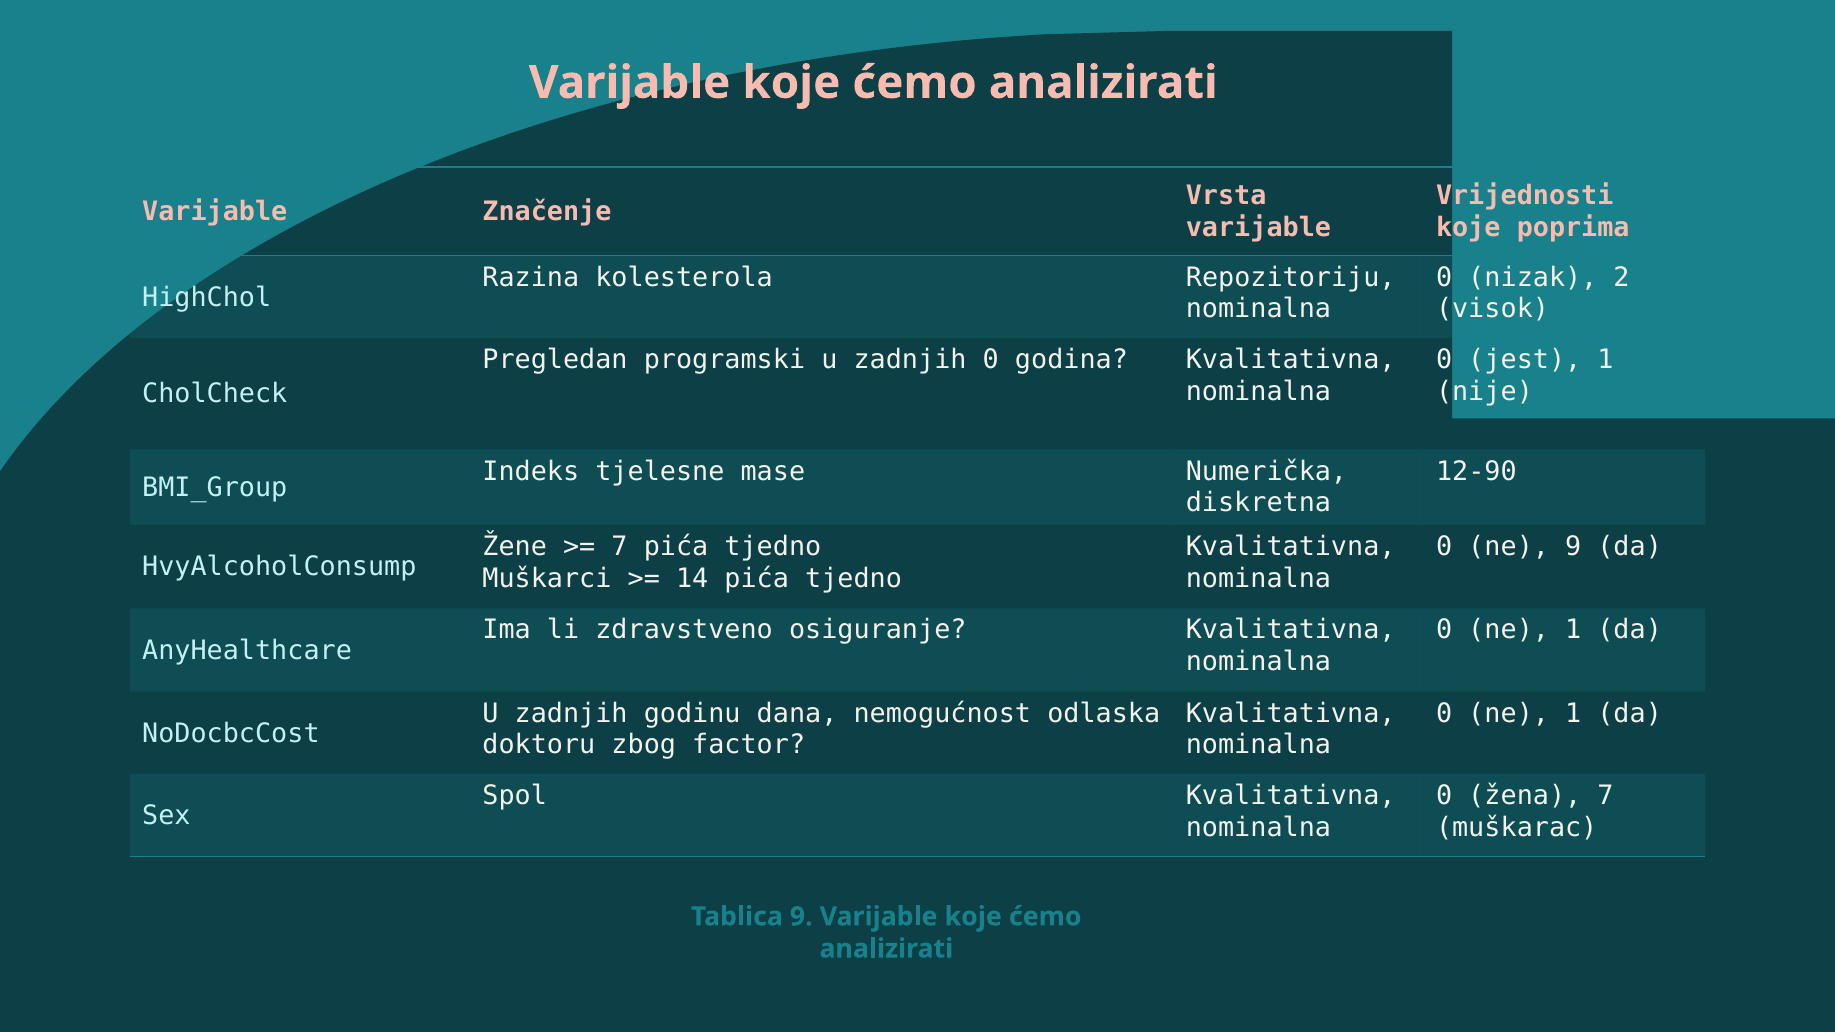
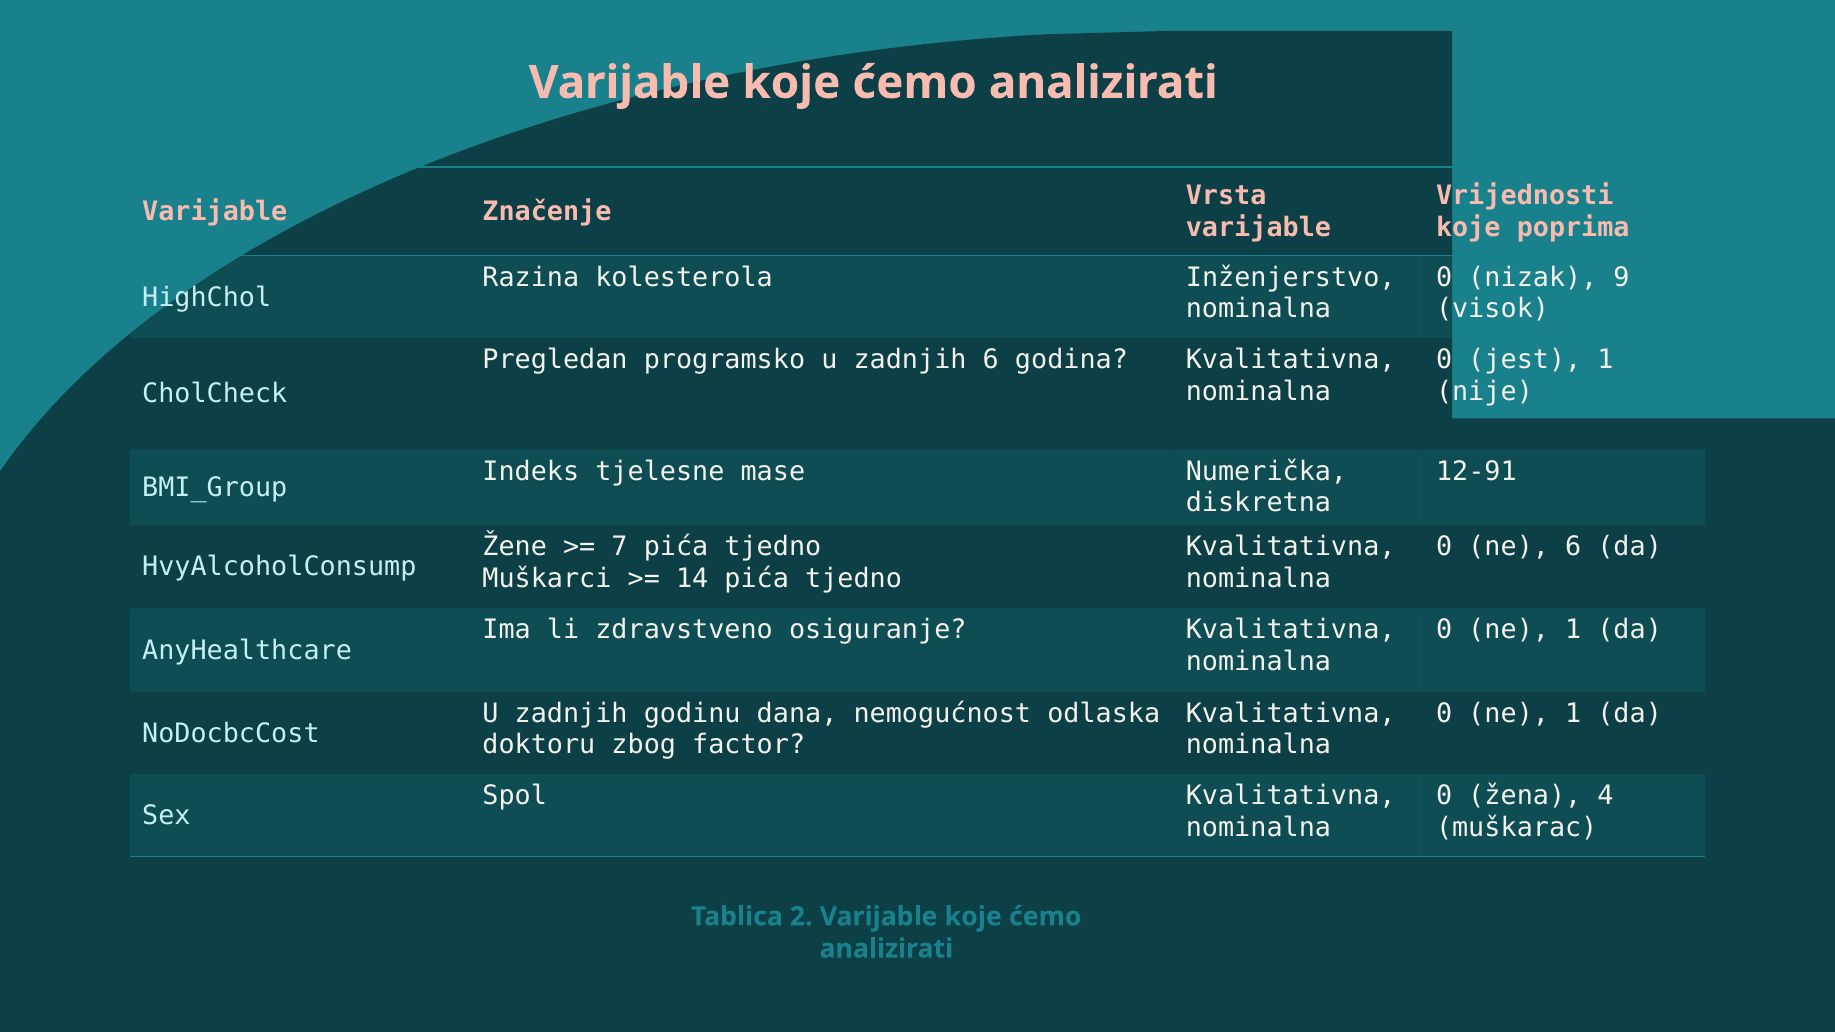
Repozitoriju: Repozitoriju -> Inženjerstvo (1291, 277)
2: 2 -> 9 (1622, 277)
programski: programski -> programsko (724, 360)
zadnjih 0: 0 -> 6 (991, 360)
12-90: 12-90 -> 12-91 (1476, 471)
ne 9: 9 -> 6 (1573, 547)
žena 7: 7 -> 4 (1605, 796)
Tablica 9: 9 -> 2 (801, 917)
